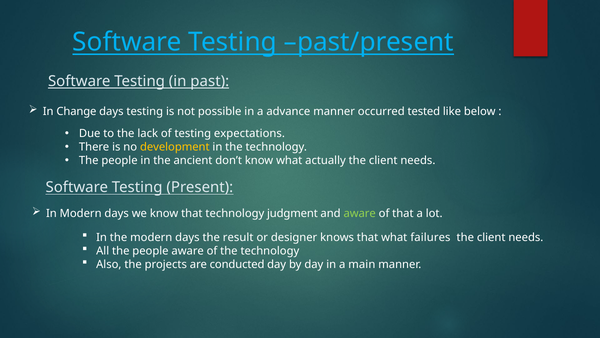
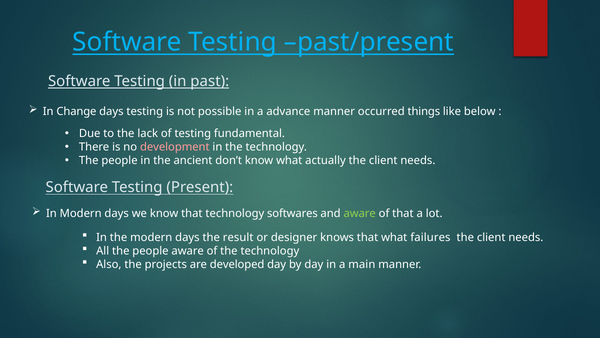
tested: tested -> things (424, 111)
expectations: expectations -> fundamental (249, 133)
development colour: yellow -> pink (175, 147)
judgment: judgment -> softwares (292, 213)
conducted: conducted -> developed (237, 264)
